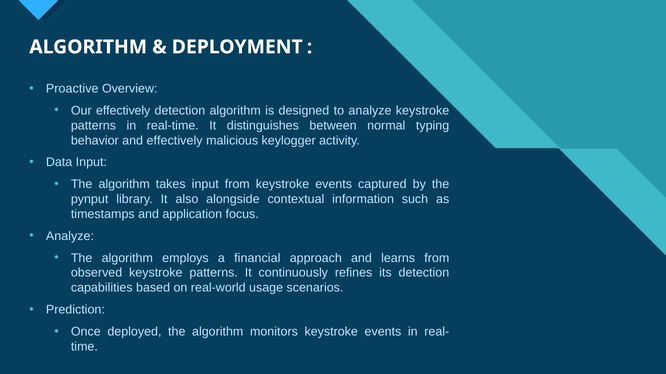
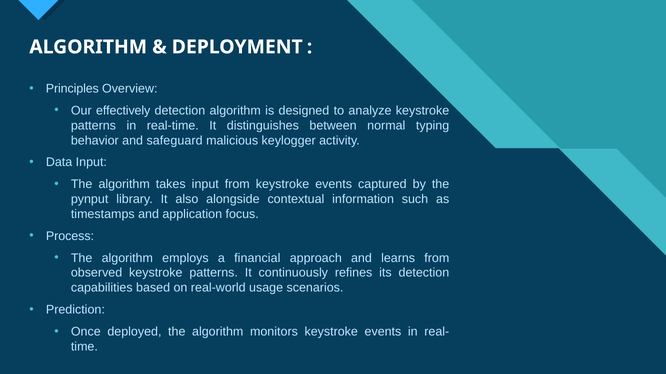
Proactive: Proactive -> Principles (72, 89)
and effectively: effectively -> safeguard (175, 141)
Analyze: Analyze -> Process (70, 236)
